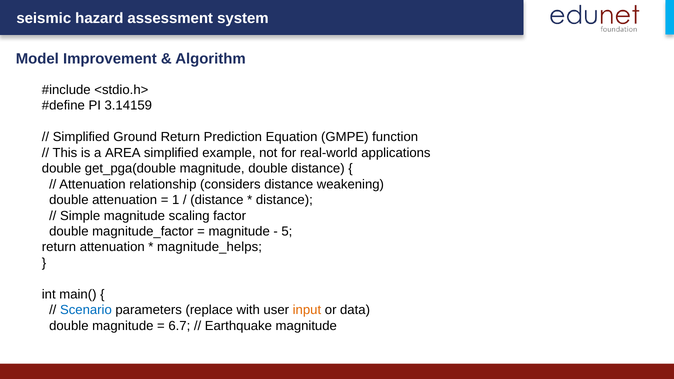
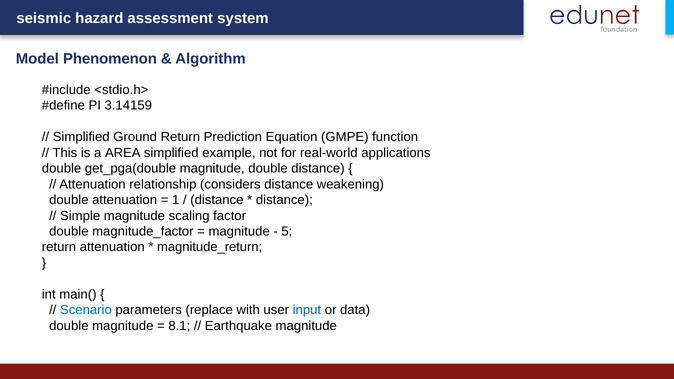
Improvement: Improvement -> Phenomenon (110, 59)
magnitude_helps: magnitude_helps -> magnitude_return (210, 247)
input colour: orange -> blue (307, 310)
6.7: 6.7 -> 8.1 (179, 326)
